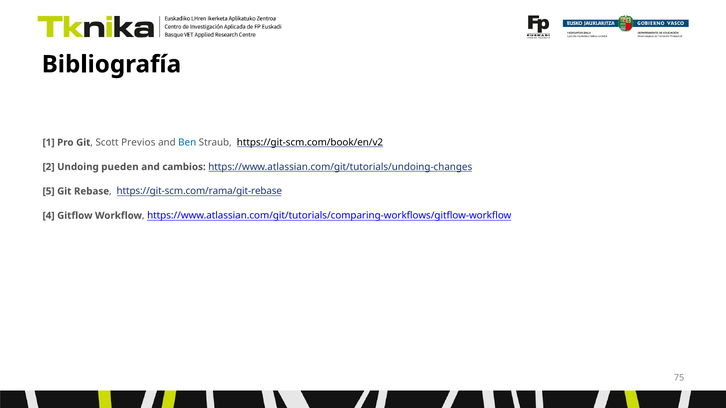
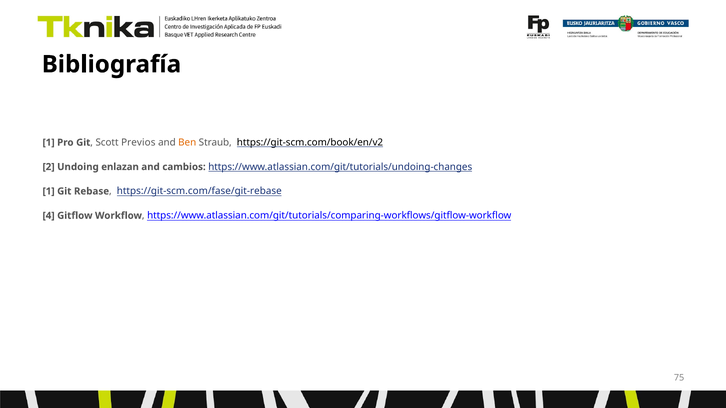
Ben colour: blue -> orange (187, 143)
pueden: pueden -> enlazan (120, 167)
5: 5 -> 1 (49, 191)
https://git-scm.com/rama/git-rebase: https://git-scm.com/rama/git-rebase -> https://git-scm.com/fase/git-rebase (199, 191)
